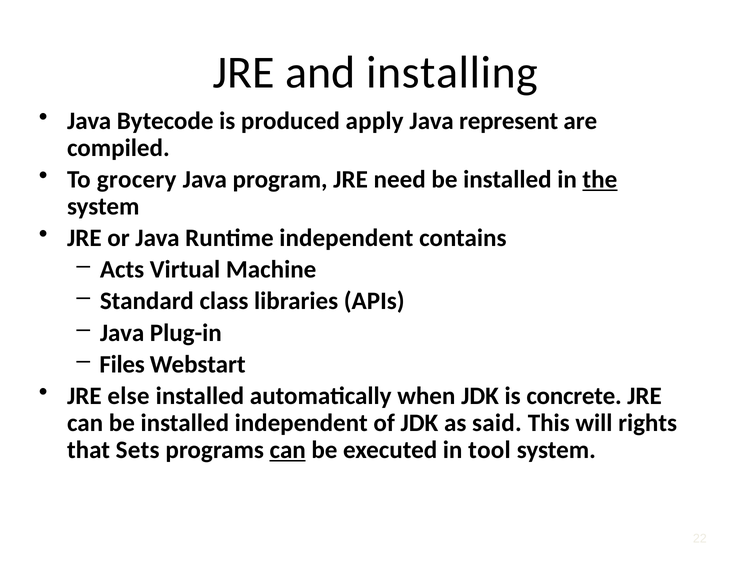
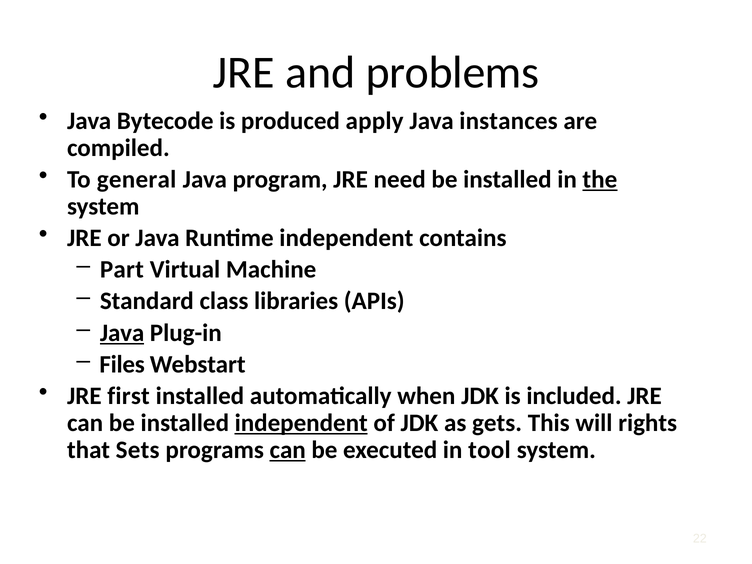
installing: installing -> problems (452, 73)
represent: represent -> instances (509, 121)
grocery: grocery -> general (137, 179)
Acts: Acts -> Part (122, 270)
Java underline: none -> present (122, 333)
else: else -> first (129, 396)
concrete: concrete -> included (574, 396)
independent underline: none -> present (301, 423)
said: said -> gets (497, 423)
